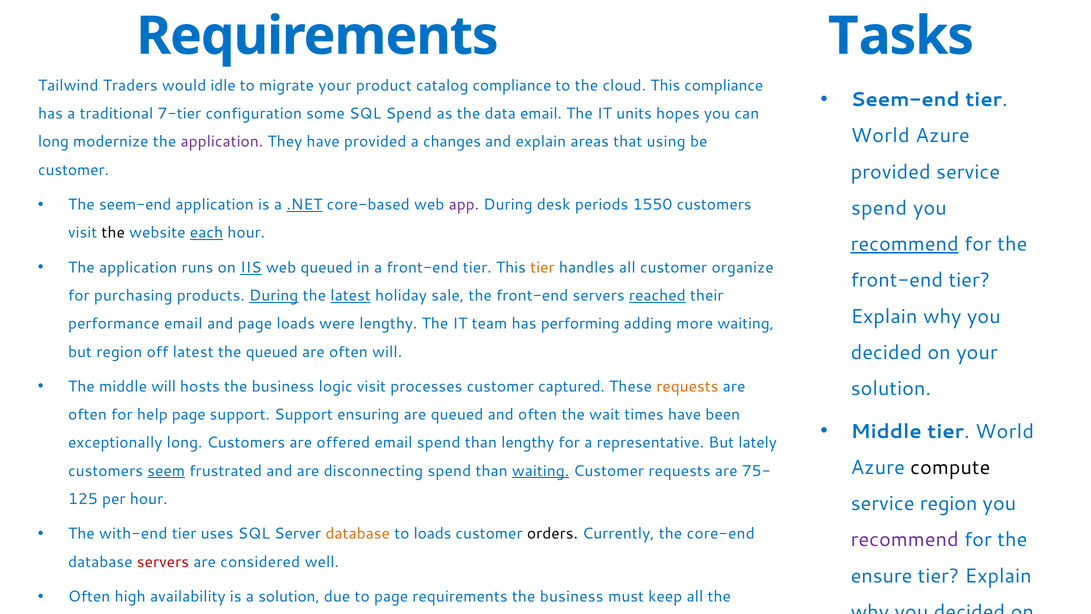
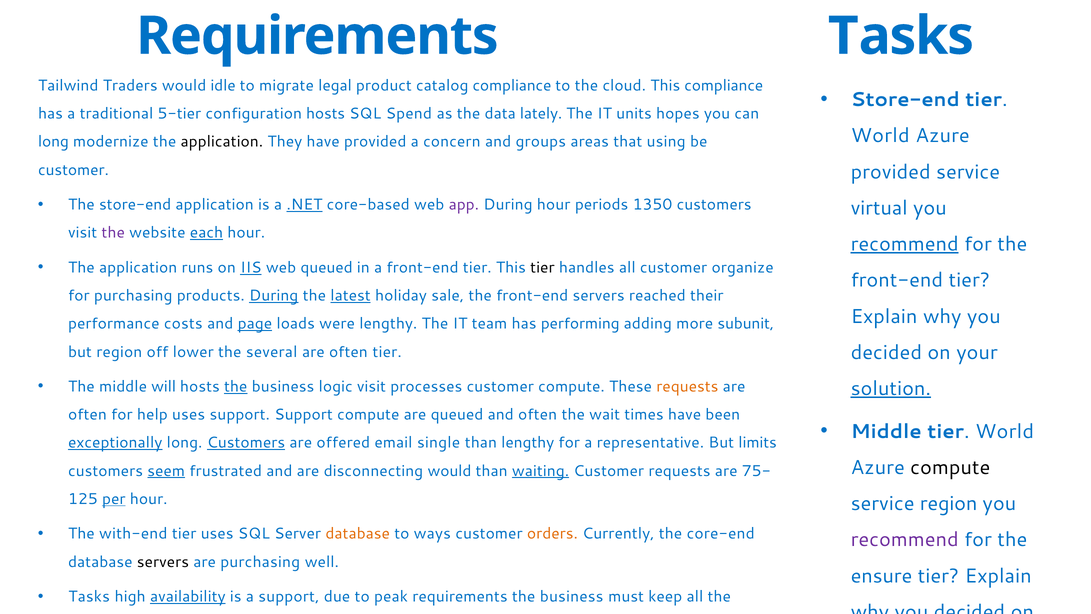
migrate your: your -> legal (335, 86)
Seem-end: Seem-end -> Store-end (905, 100)
7-tier: 7-tier -> 5-tier (179, 114)
configuration some: some -> hosts (326, 114)
data email: email -> lately (541, 114)
application colour: purple -> black (222, 142)
changes: changes -> concern (452, 142)
and explain: explain -> groups (541, 142)
The seem-end: seem-end -> store-end (135, 205)
During desk: desk -> hour (554, 205)
1550: 1550 -> 1350 (652, 205)
spend: spend -> virtual (879, 208)
the colour: black -> purple (113, 233)
tier colour: orange -> black (542, 267)
reached underline: present -> none (657, 295)
performance email: email -> costs (183, 324)
page underline: none -> present (255, 324)
more waiting: waiting -> subunit (746, 324)
off latest: latest -> lower (193, 352)
the queued: queued -> several (272, 352)
often will: will -> tier (387, 352)
the underline: none -> present (236, 386)
customer captured: captured -> compute (571, 386)
solution underline: none -> present (891, 388)
help page: page -> uses (189, 414)
Support ensuring: ensuring -> compute (368, 414)
exceptionally underline: none -> present (115, 443)
Customers underline: none -> present (246, 443)
email spend: spend -> single (439, 443)
lately: lately -> limits (758, 443)
disconnecting spend: spend -> would (450, 471)
per underline: none -> present (114, 499)
to loads: loads -> ways (432, 533)
orders colour: black -> orange (552, 533)
servers colour: red -> black (163, 562)
are considered: considered -> purchasing (260, 562)
Often: Often -> Tasks (89, 596)
availability underline: none -> present (188, 596)
a solution: solution -> support (289, 596)
to page: page -> peak (391, 596)
